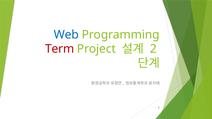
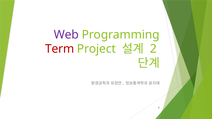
Web colour: blue -> purple (66, 35)
